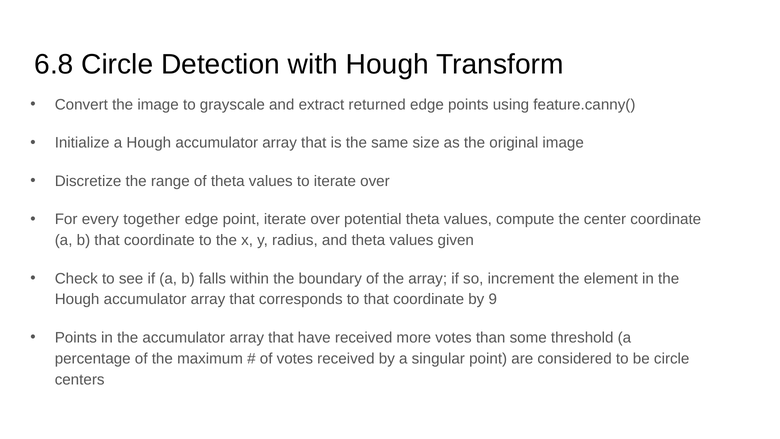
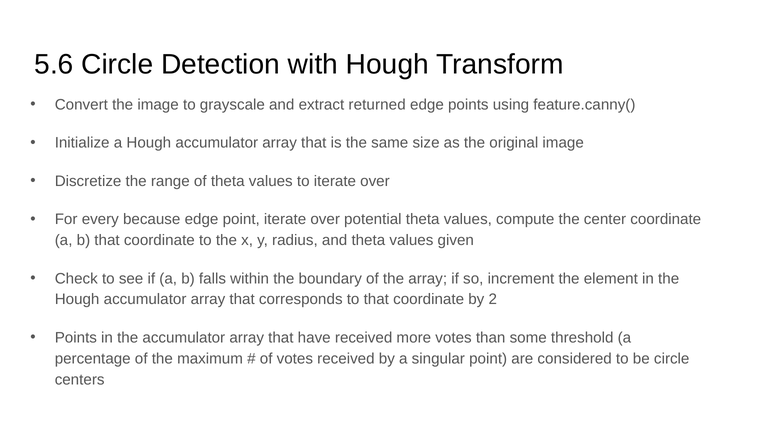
6.8: 6.8 -> 5.6 (54, 65)
together: together -> because (152, 219)
9: 9 -> 2 (493, 299)
